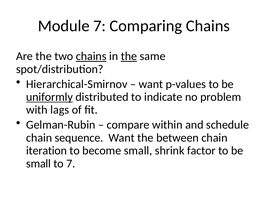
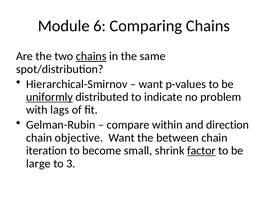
Module 7: 7 -> 6 (100, 26)
the underline: present -> none (129, 56)
schedule: schedule -> direction (228, 125)
sequence: sequence -> objective (79, 138)
factor underline: none -> present (201, 151)
small: small -> large (38, 163)
to 7: 7 -> 3 (71, 163)
